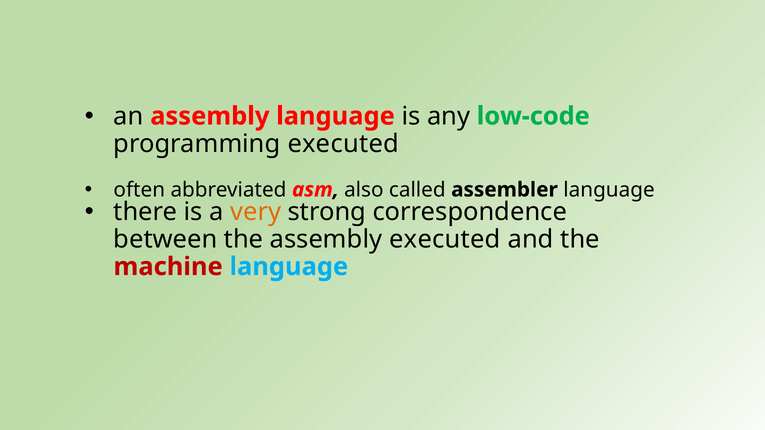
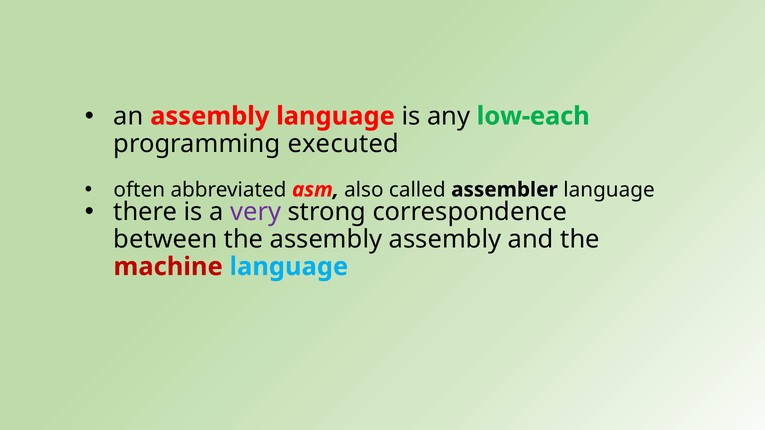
low-code: low-code -> low-each (533, 116)
very colour: orange -> purple (256, 212)
assembly executed: executed -> assembly (445, 239)
